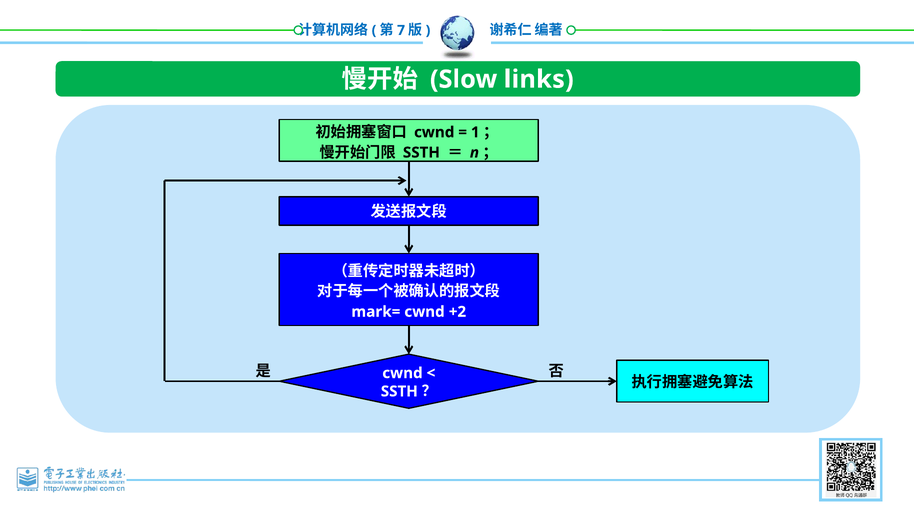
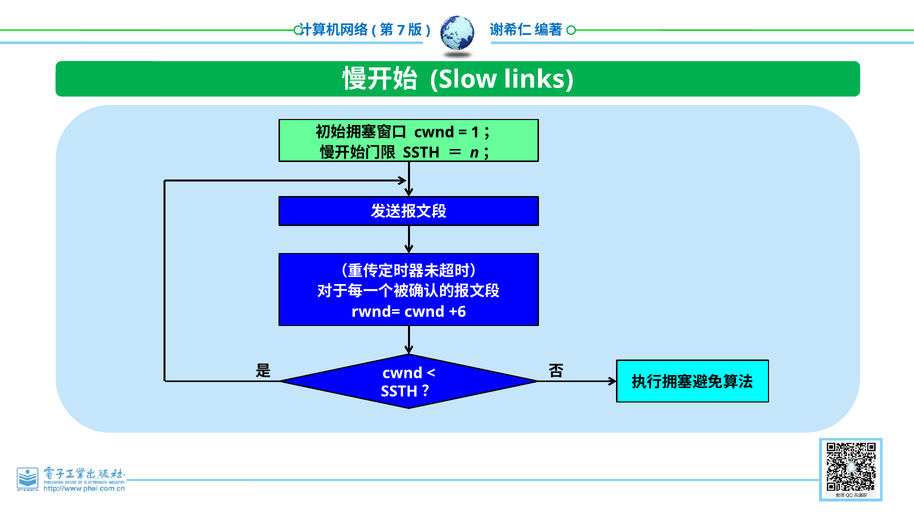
mark=: mark= -> rwnd= (376, 312)
+2: +2 -> +6 (457, 312)
